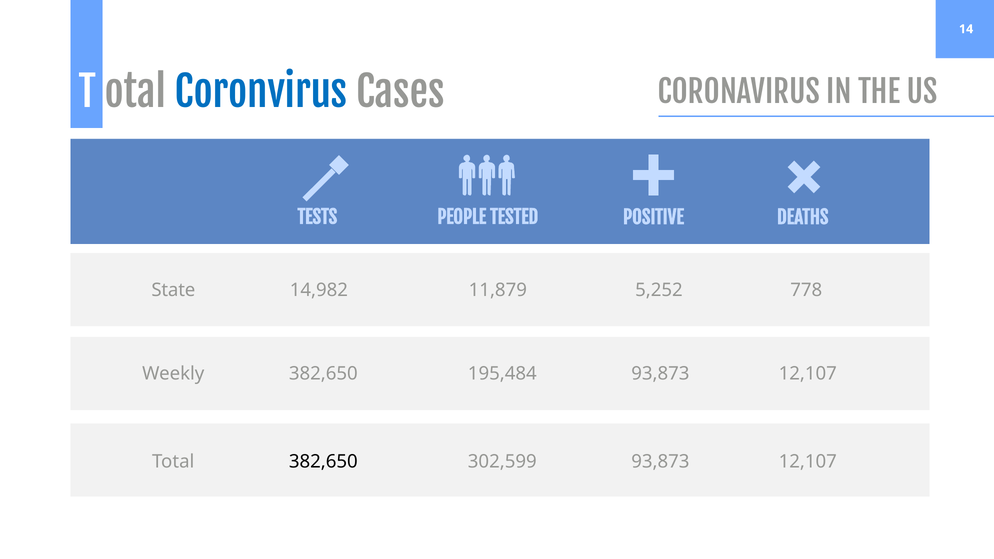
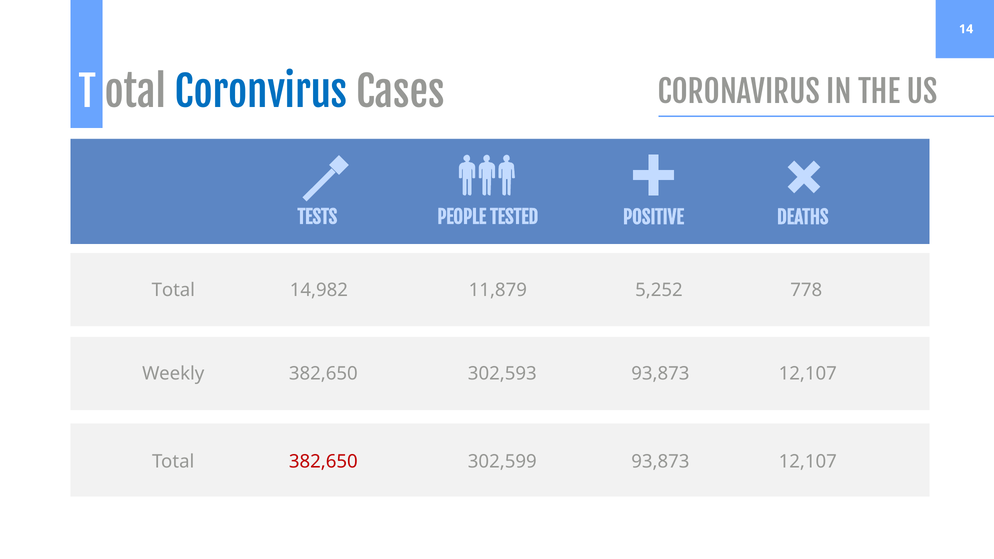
State: State -> Total (173, 290)
195,484: 195,484 -> 302,593 (502, 374)
382,650 colour: black -> red (323, 462)
